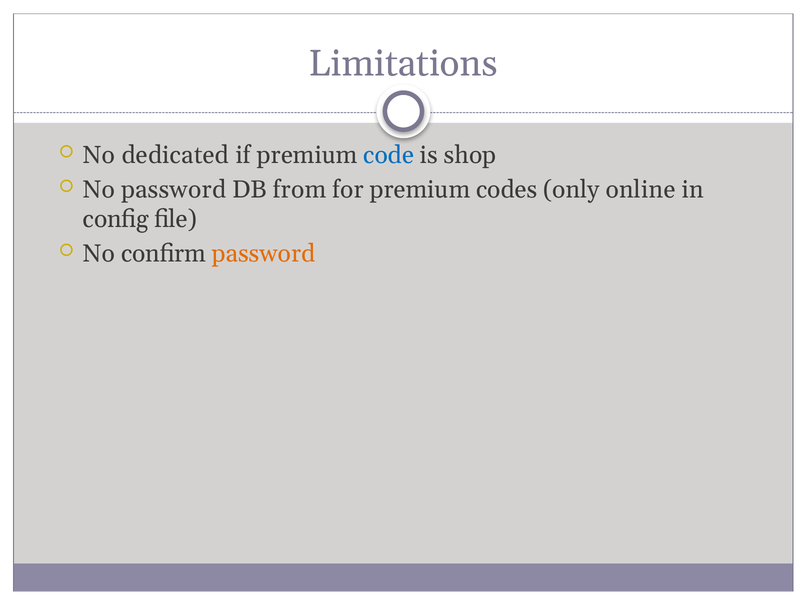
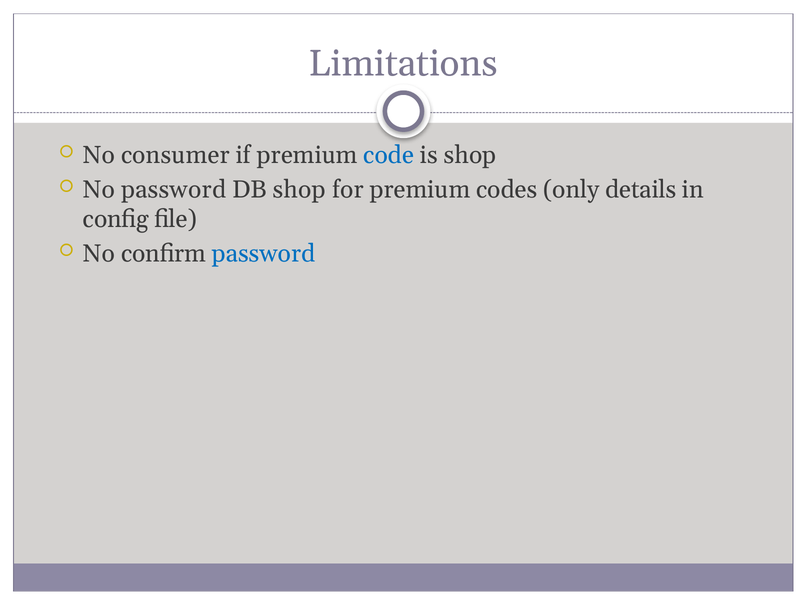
dedicated: dedicated -> consumer (175, 155)
DB from: from -> shop (299, 190)
online: online -> details (641, 190)
password colour: orange -> blue (264, 254)
